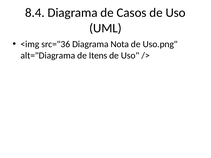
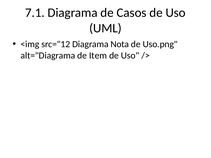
8.4: 8.4 -> 7.1 (35, 13)
src="36: src="36 -> src="12 (56, 44)
Itens: Itens -> Item (98, 56)
